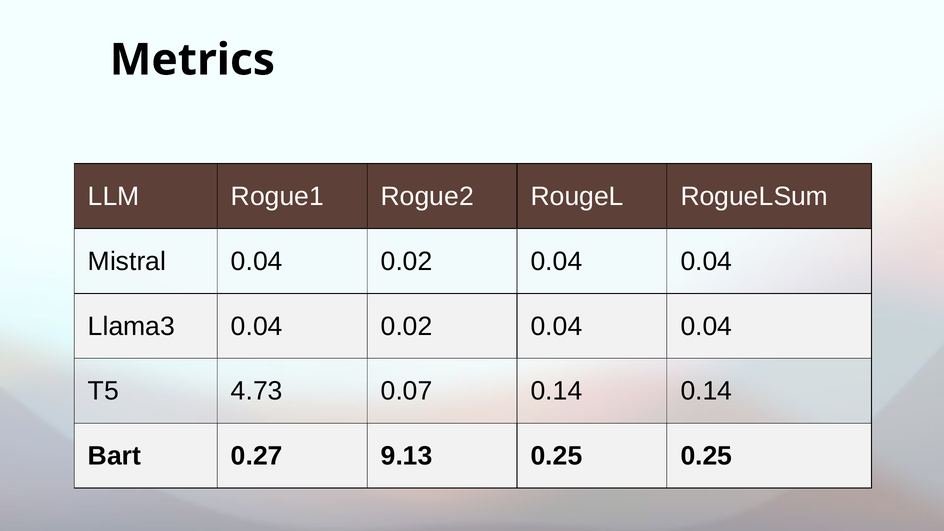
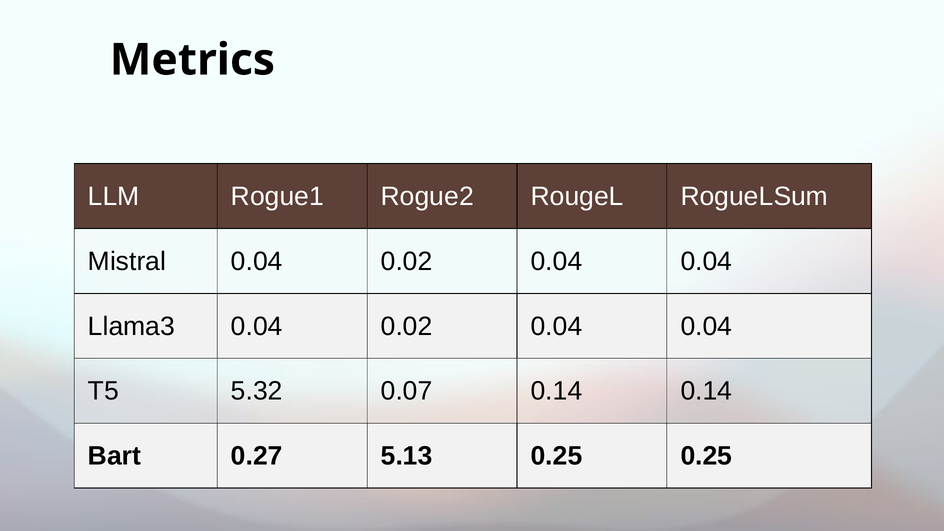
4.73: 4.73 -> 5.32 (257, 391)
9.13: 9.13 -> 5.13 (407, 456)
